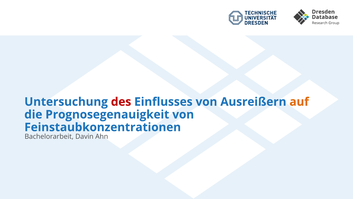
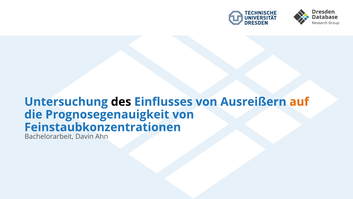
des colour: red -> black (121, 102)
